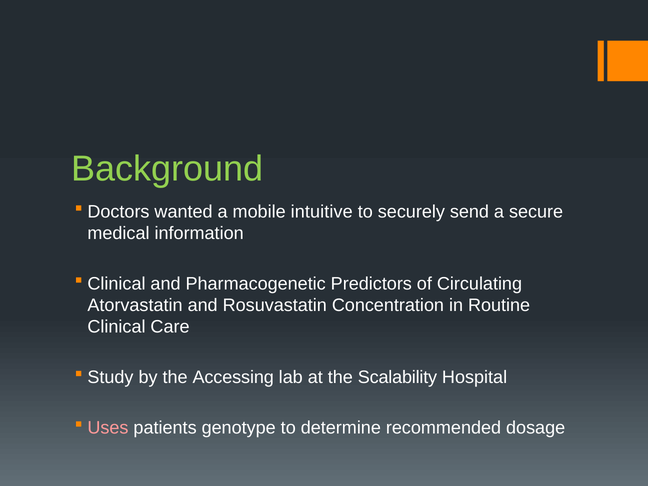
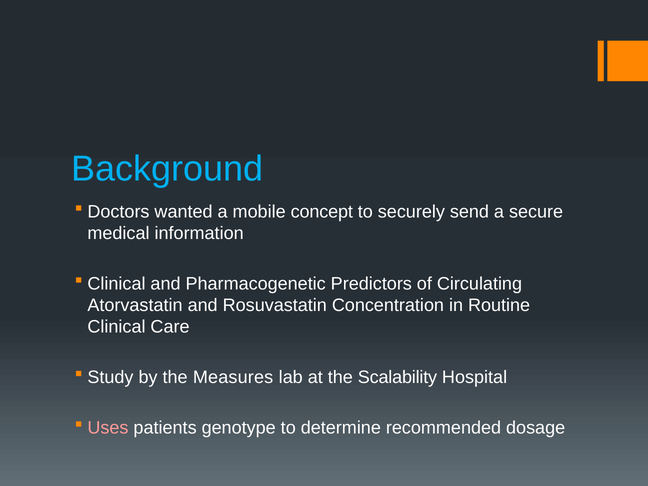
Background colour: light green -> light blue (167, 169)
intuitive: intuitive -> concept (322, 212)
Accessing: Accessing -> Measures (233, 377)
